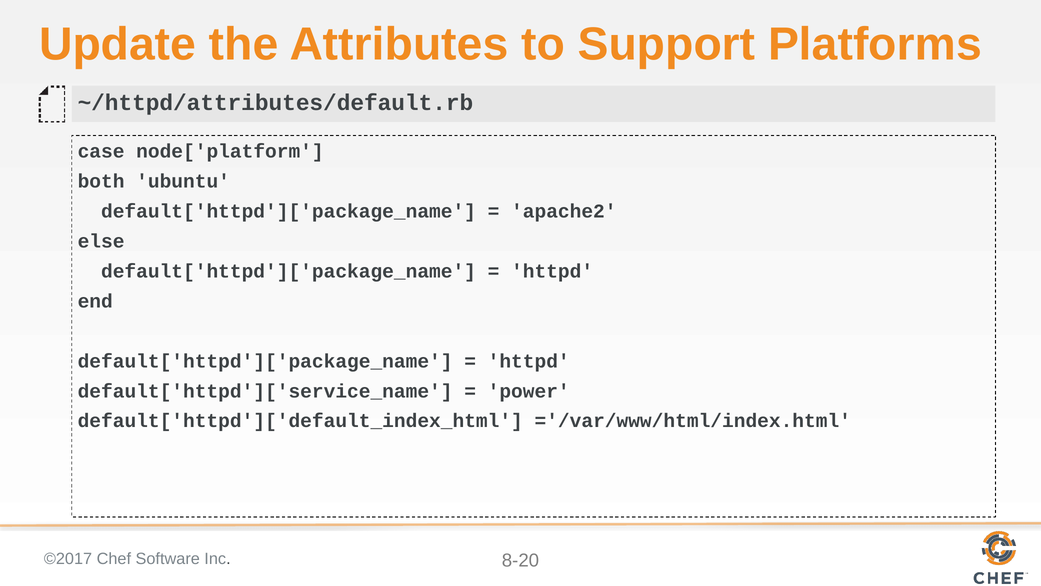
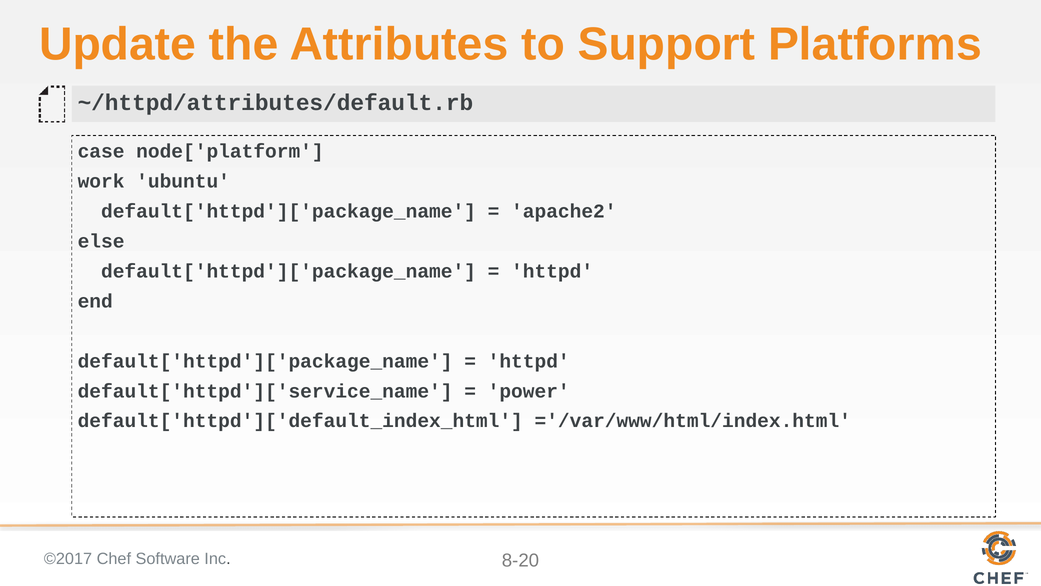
both: both -> work (101, 181)
